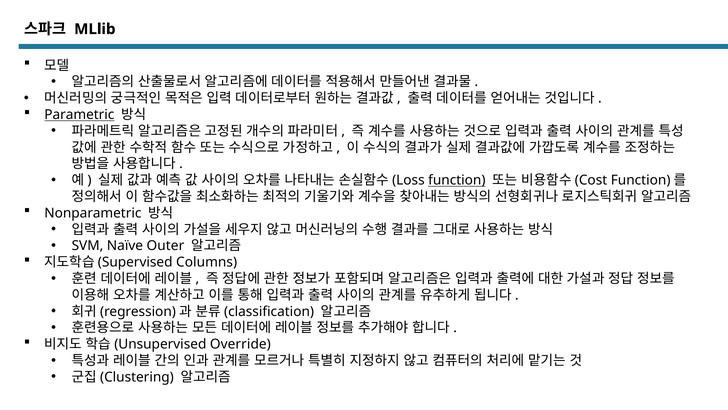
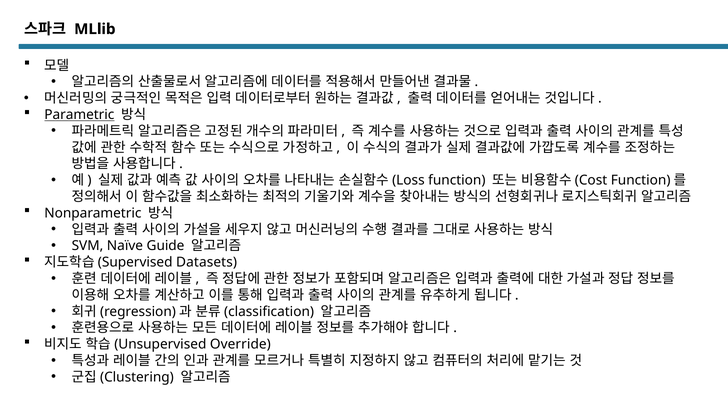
function underline: present -> none (457, 180)
Outer: Outer -> Guide (166, 246)
Columns: Columns -> Datasets (207, 262)
